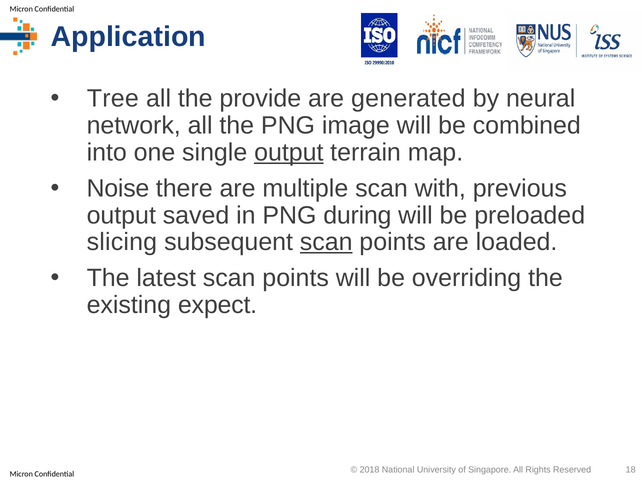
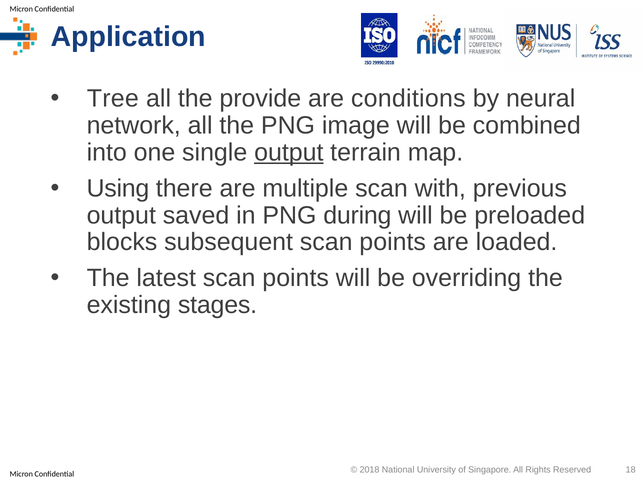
generated: generated -> conditions (408, 98)
Noise: Noise -> Using (118, 188)
slicing: slicing -> blocks (122, 242)
scan underline: present -> none (326, 242)
expect: expect -> stages (218, 305)
